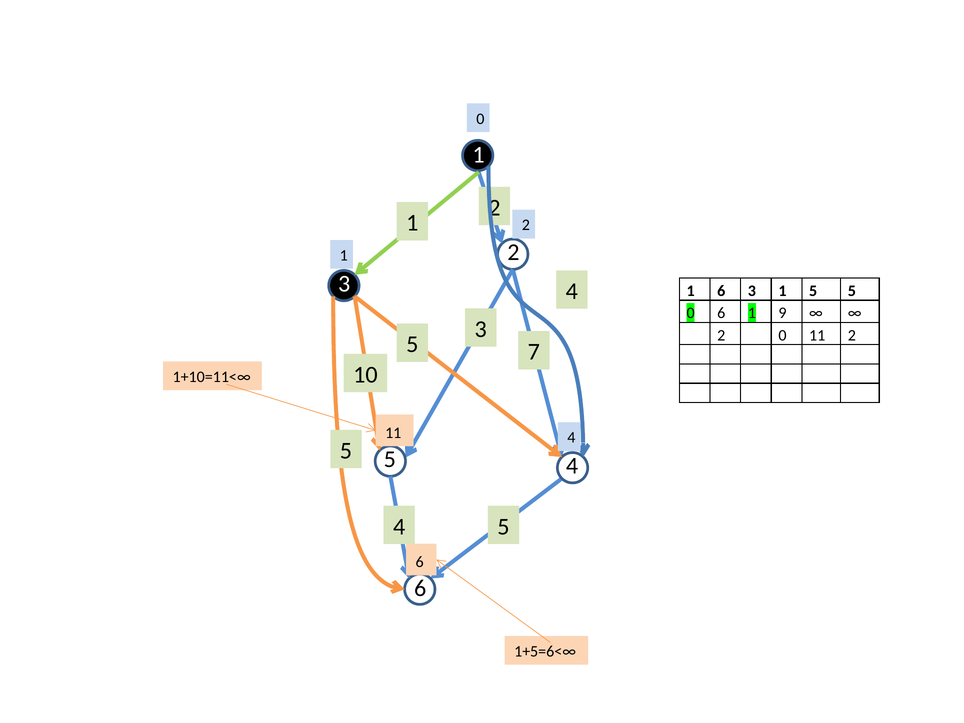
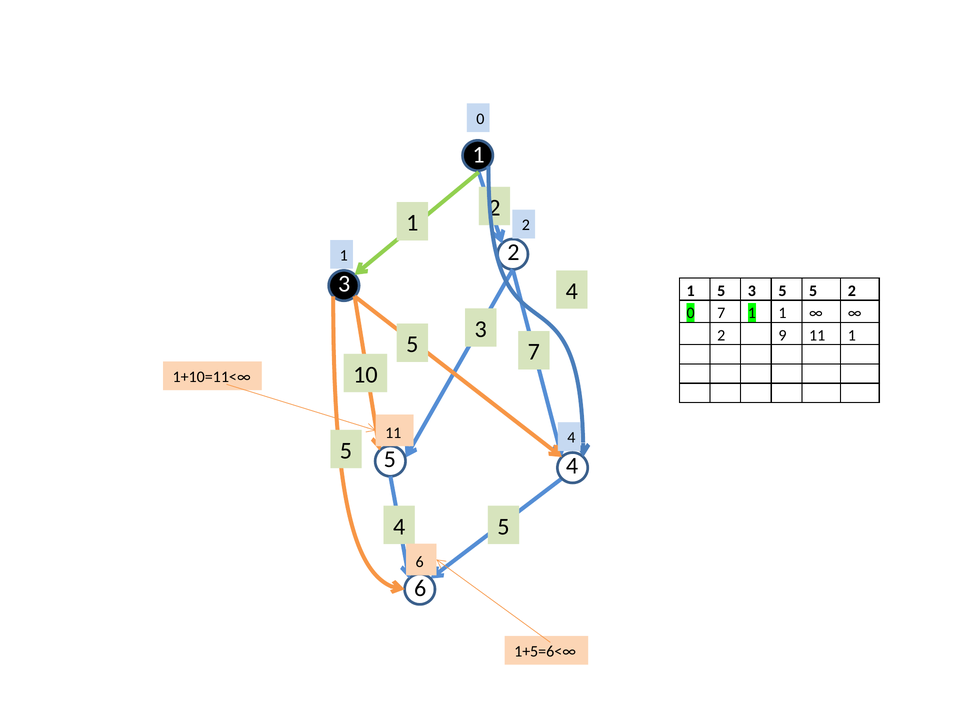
1 6: 6 -> 5 (721, 291)
1: 1 -> 5 (783, 291)
5: 5 -> 2 (852, 291)
0 6: 6 -> 7 (721, 313)
9: 9 -> 1 (783, 313)
2 0: 0 -> 9 (783, 335)
11 2: 2 -> 1 (852, 335)
